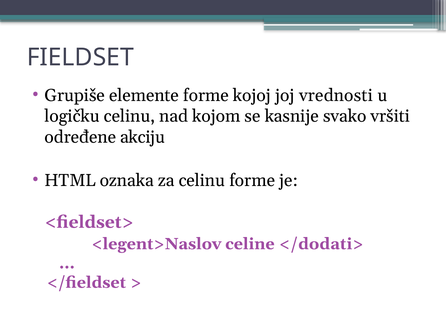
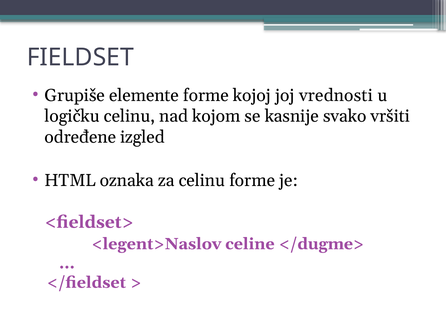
akciju: akciju -> izgled (143, 137)
</dodati>: </dodati> -> </dugme> (321, 244)
